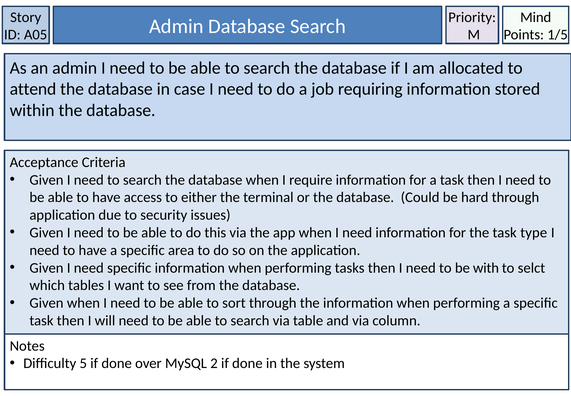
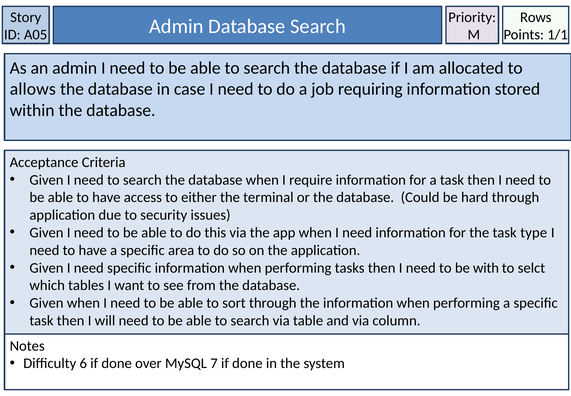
Mind: Mind -> Rows (536, 17)
1/5: 1/5 -> 1/1 (558, 35)
attend: attend -> allows (33, 89)
5: 5 -> 6 (83, 363)
2: 2 -> 7 (214, 363)
